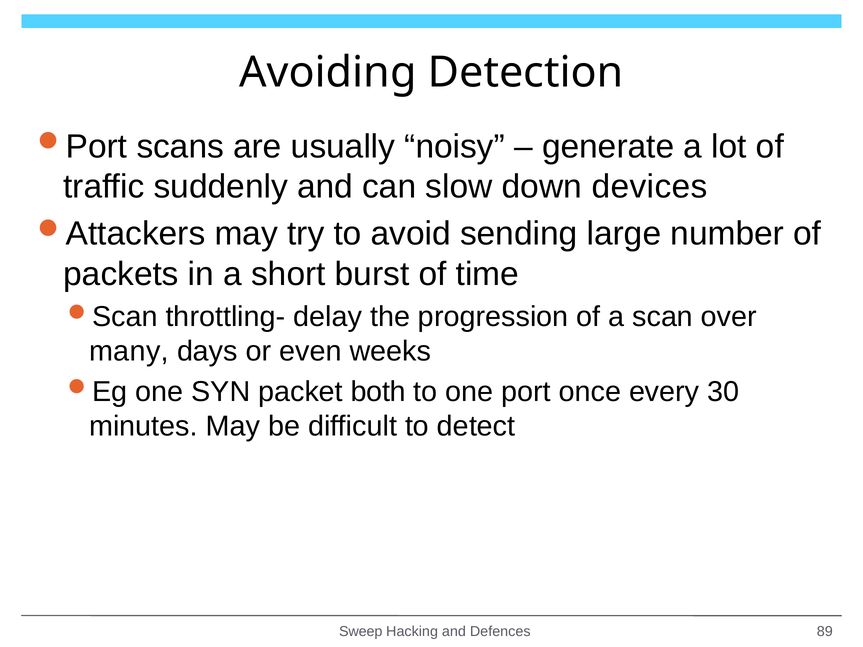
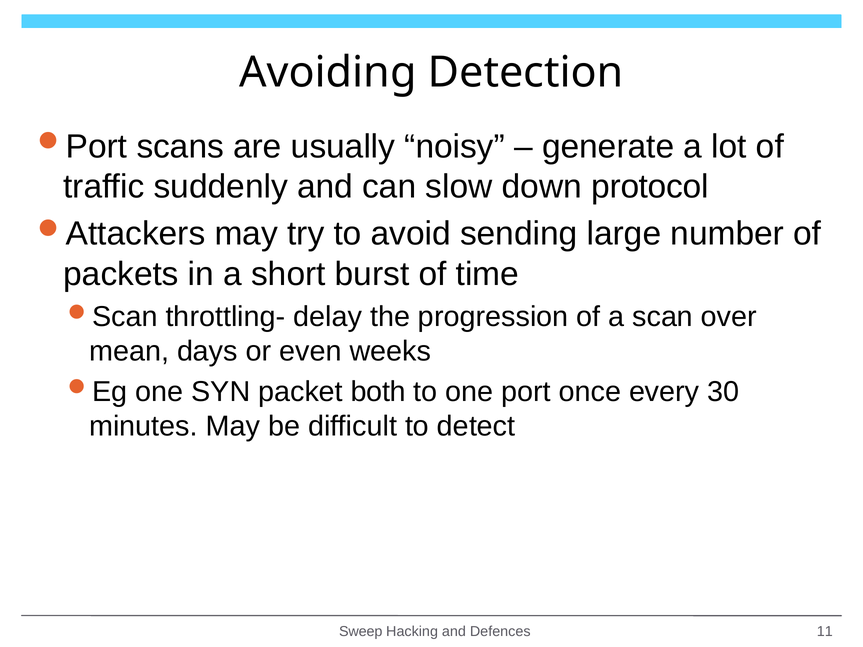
devices: devices -> protocol (650, 187)
many: many -> mean (129, 352)
89: 89 -> 11 (825, 632)
